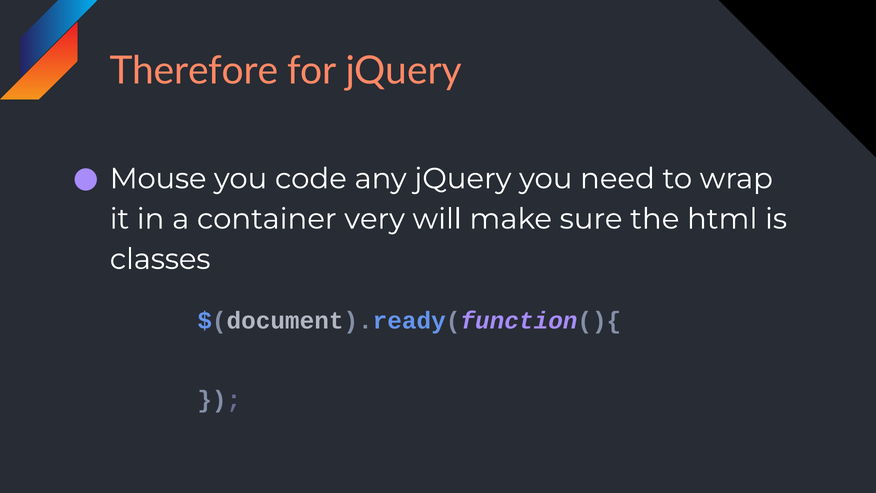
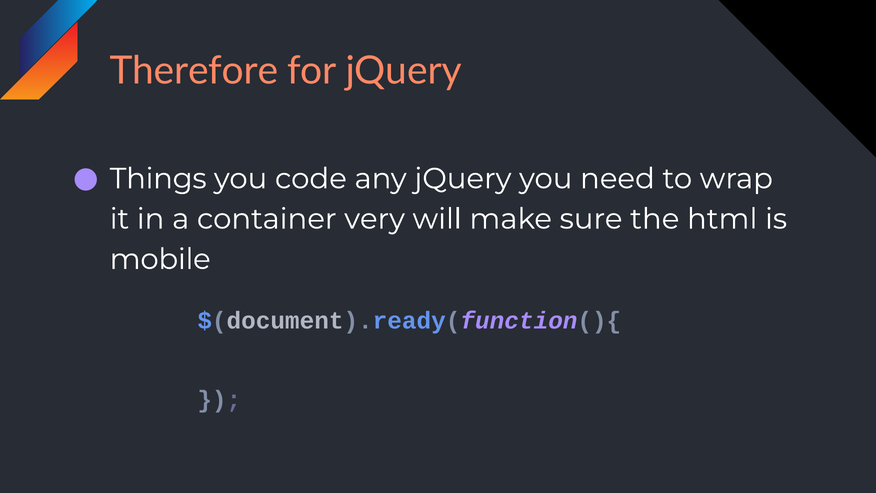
Mouse: Mouse -> Things (158, 179)
classes: classes -> mobile (160, 259)
